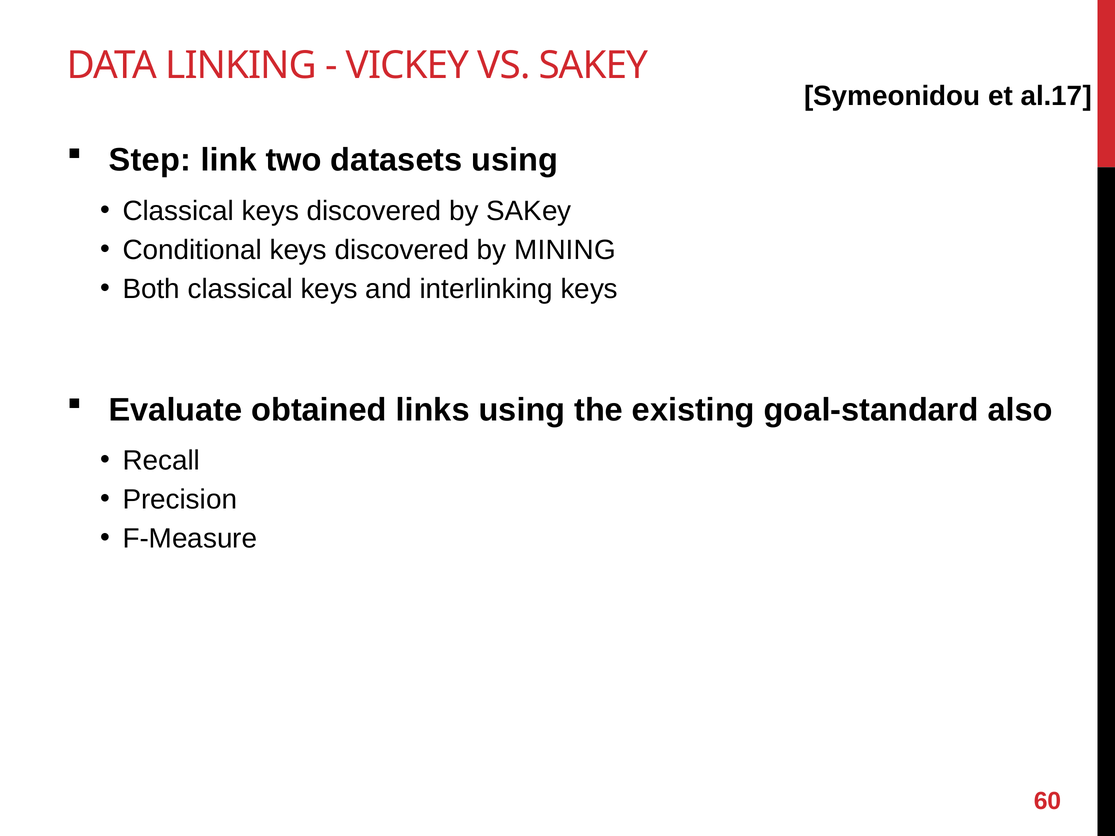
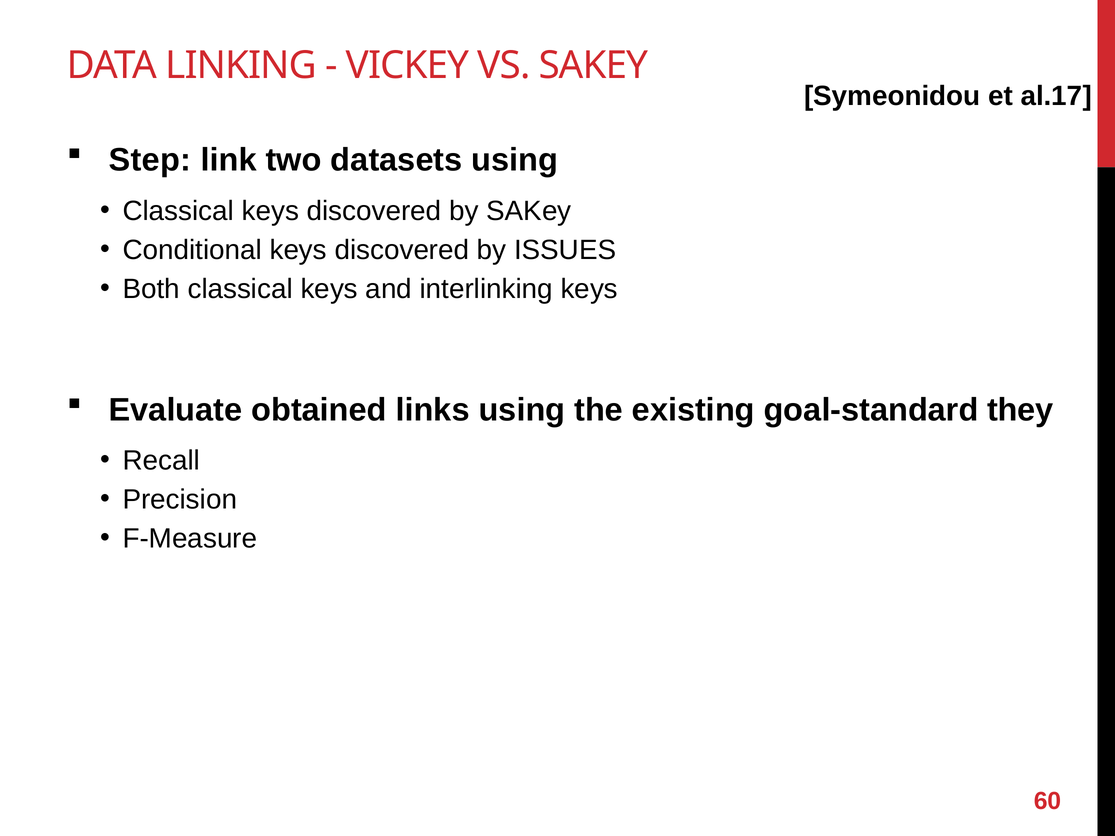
MINING: MINING -> ISSUES (565, 250)
also: also -> they (1020, 410)
